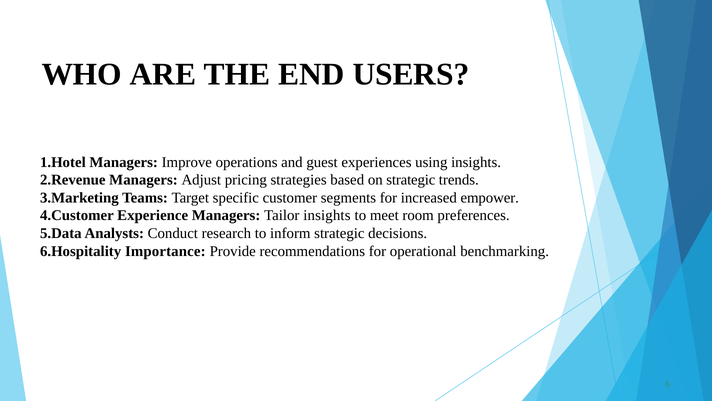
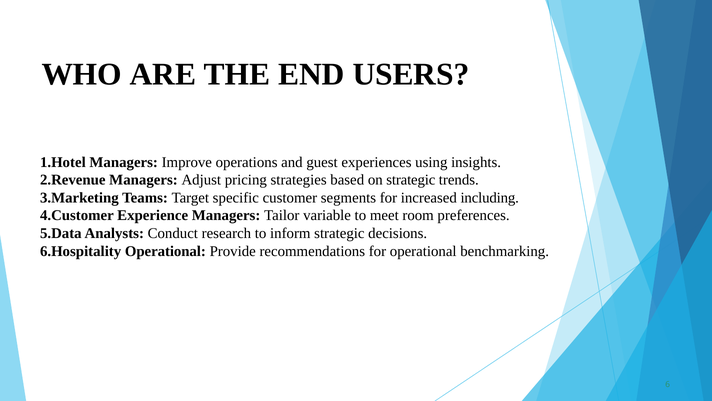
empower: empower -> including (490, 198)
Tailor insights: insights -> variable (327, 215)
Importance: Importance -> Operational (165, 251)
